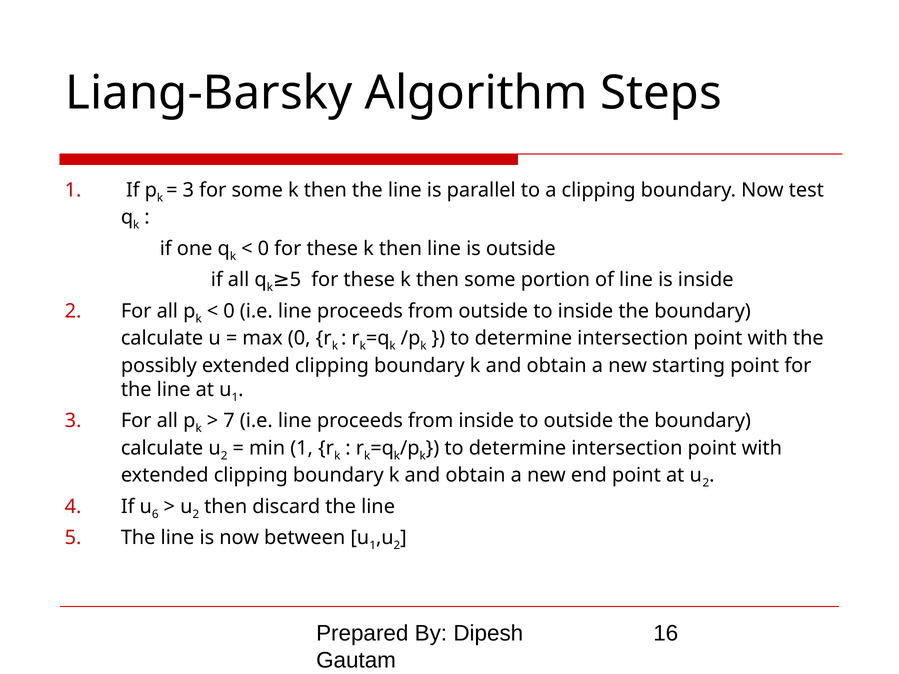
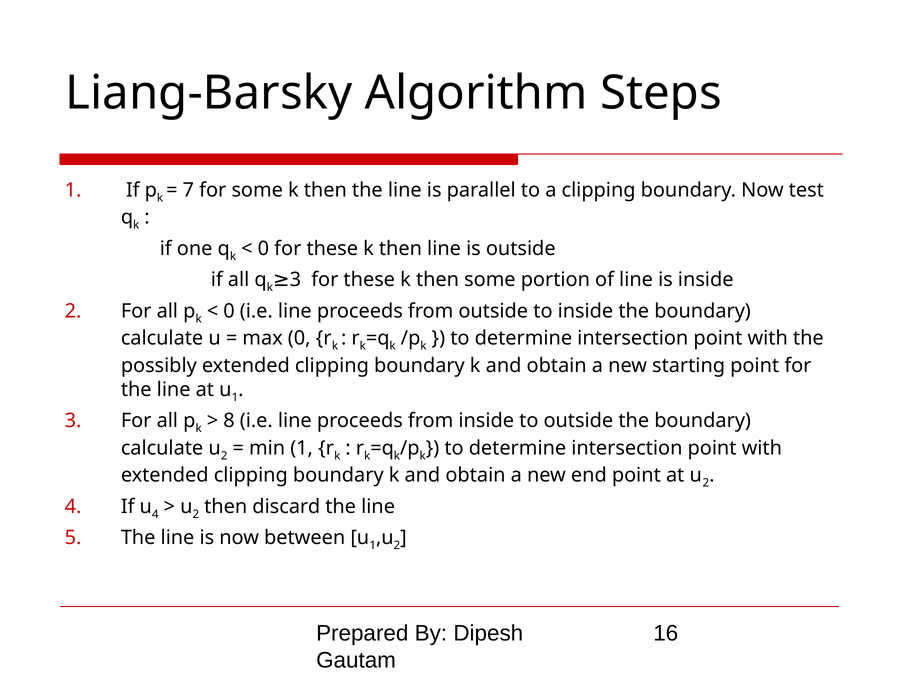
3: 3 -> 7 (188, 190)
k 5: 5 -> 3 (295, 280)
7: 7 -> 8 (229, 421)
u 6: 6 -> 4 (155, 514)
